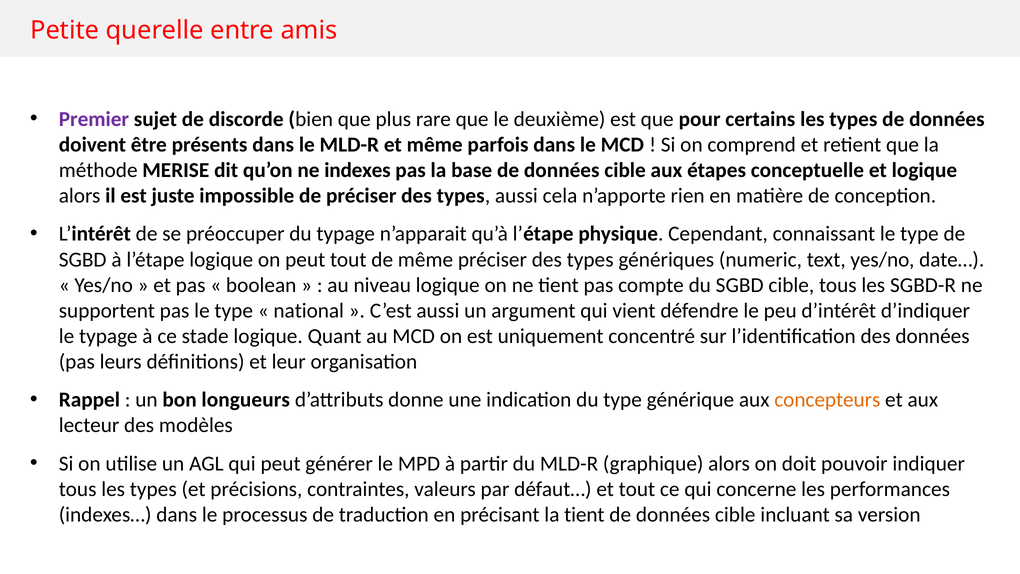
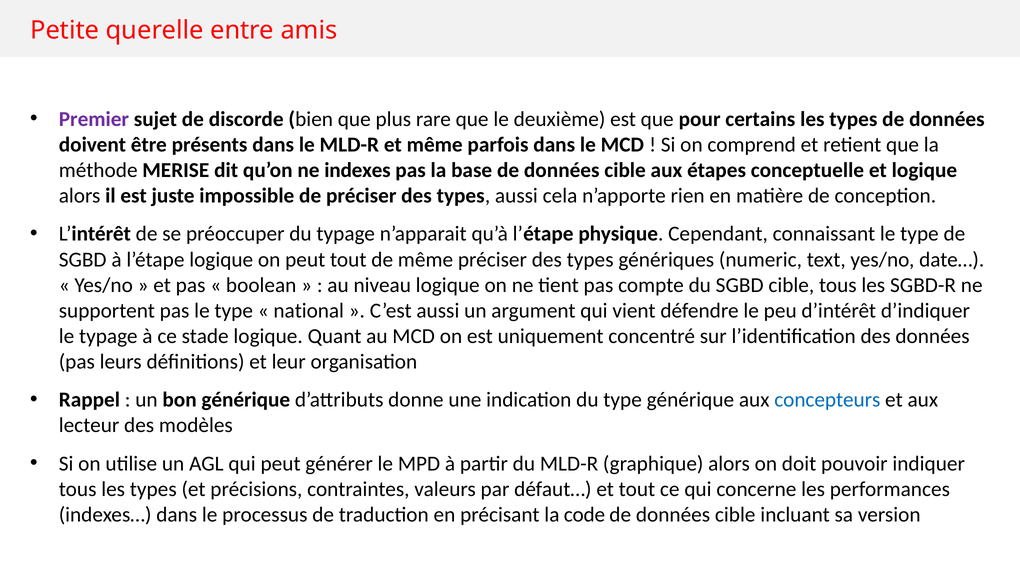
bon longueurs: longueurs -> générique (246, 400)
concepteurs colour: orange -> blue (827, 400)
la tient: tient -> code (584, 514)
